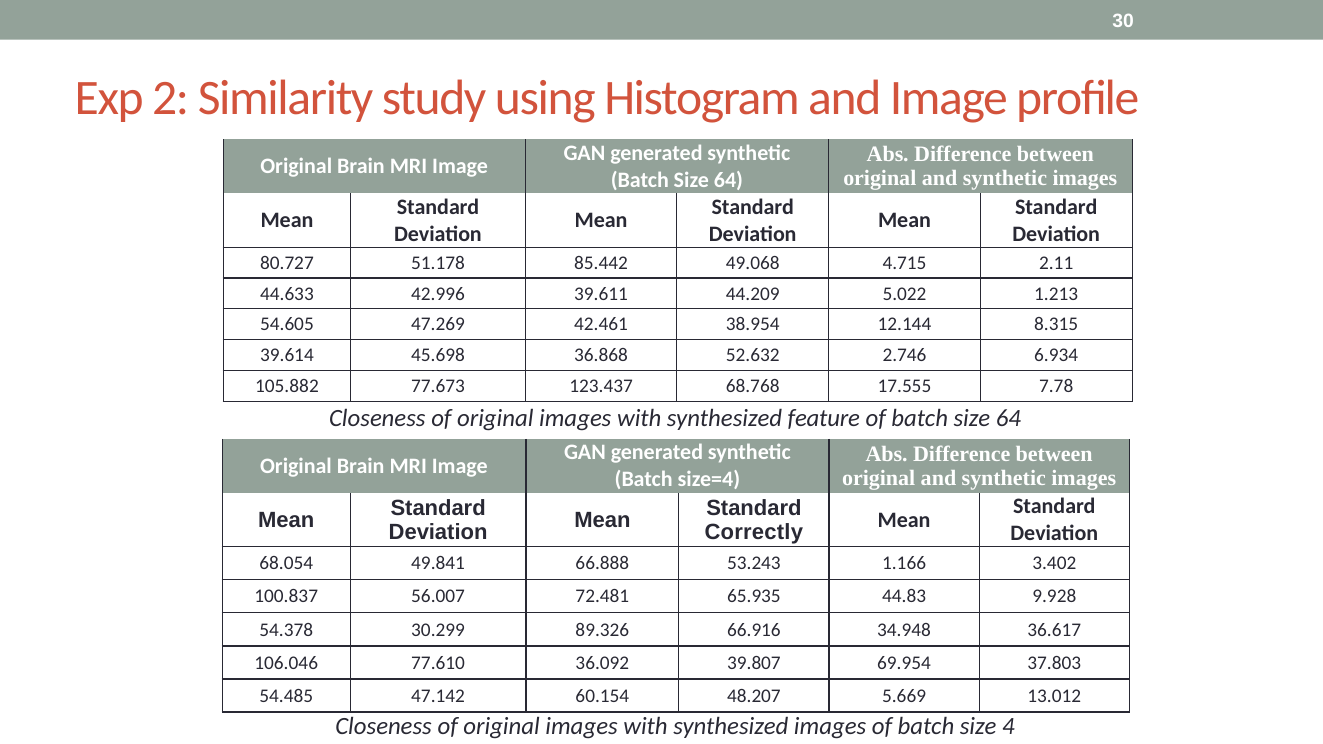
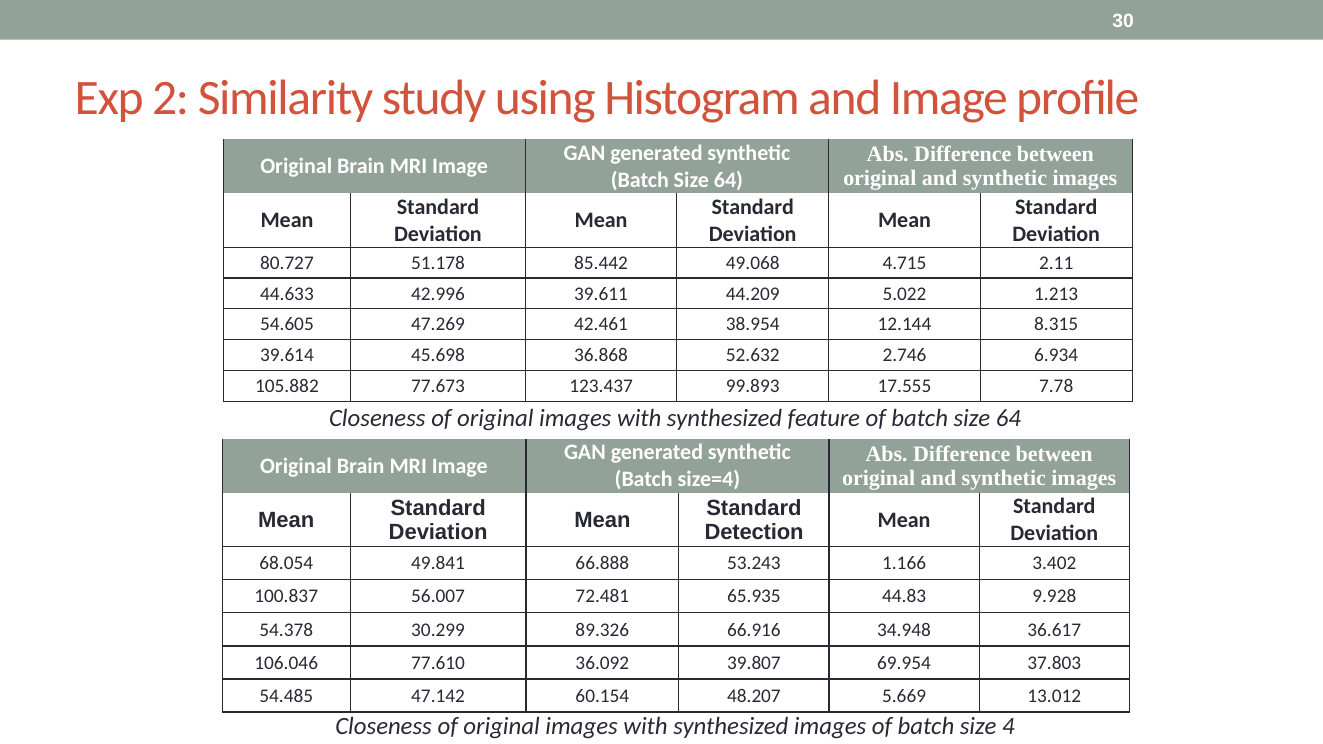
68.768: 68.768 -> 99.893 (753, 386)
Correctly: Correctly -> Detection (754, 533)
